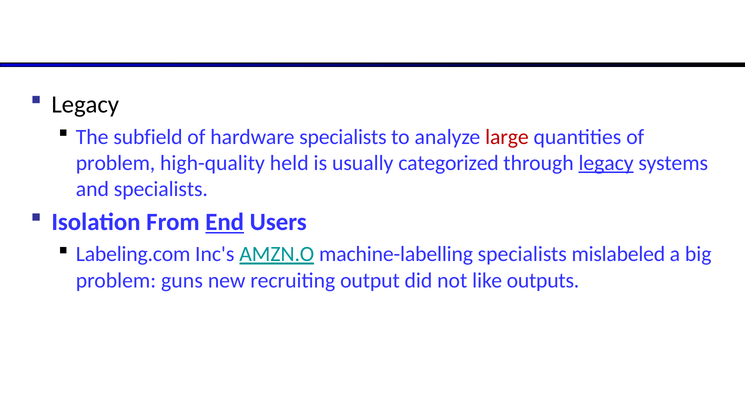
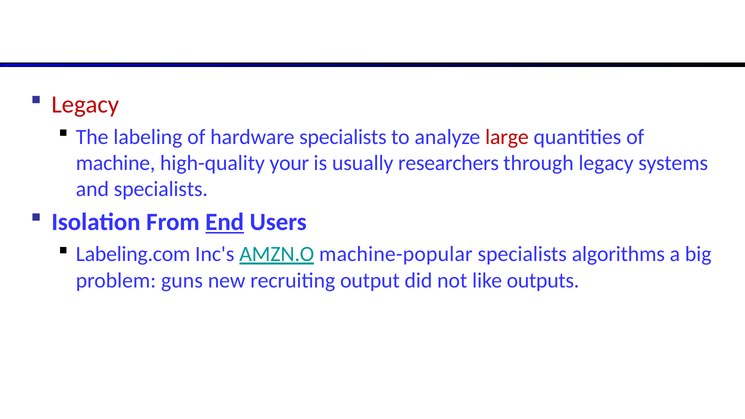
Legacy colour: black -> red (85, 105)
subfield: subfield -> labeling (148, 137)
problem: problem -> machine (116, 163)
held: held -> your (289, 163)
categorized: categorized -> researchers (449, 163)
legacy underline: present -> none (606, 163)
machine-labelling: machine-labelling -> machine-popular (396, 254)
mislabeled: mislabeled -> algorithms (618, 254)
